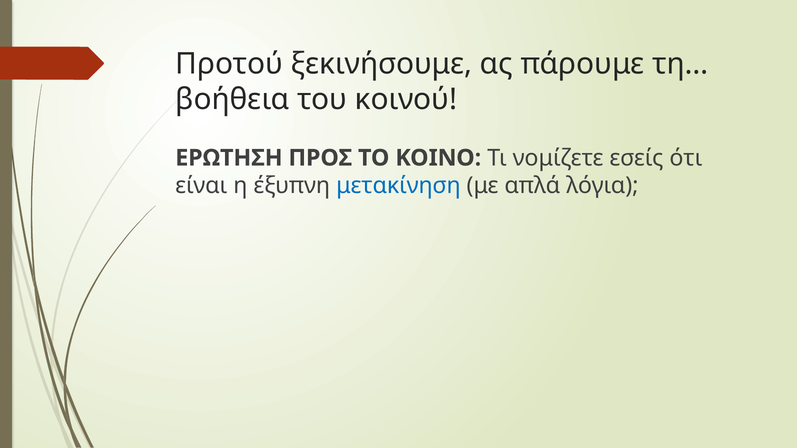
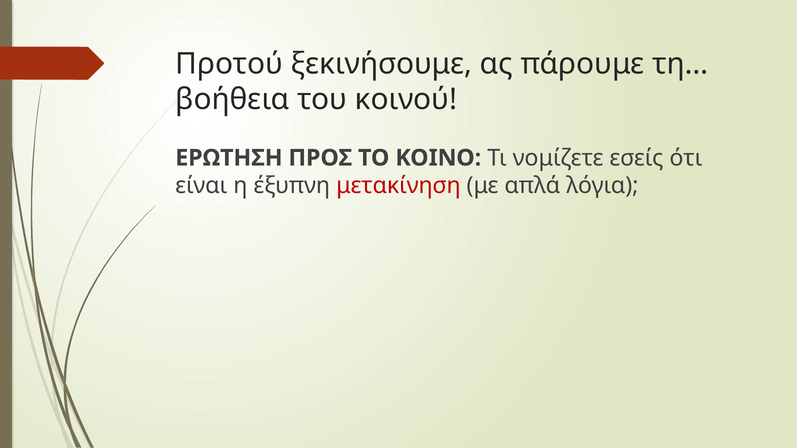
μετακίνηση colour: blue -> red (398, 186)
